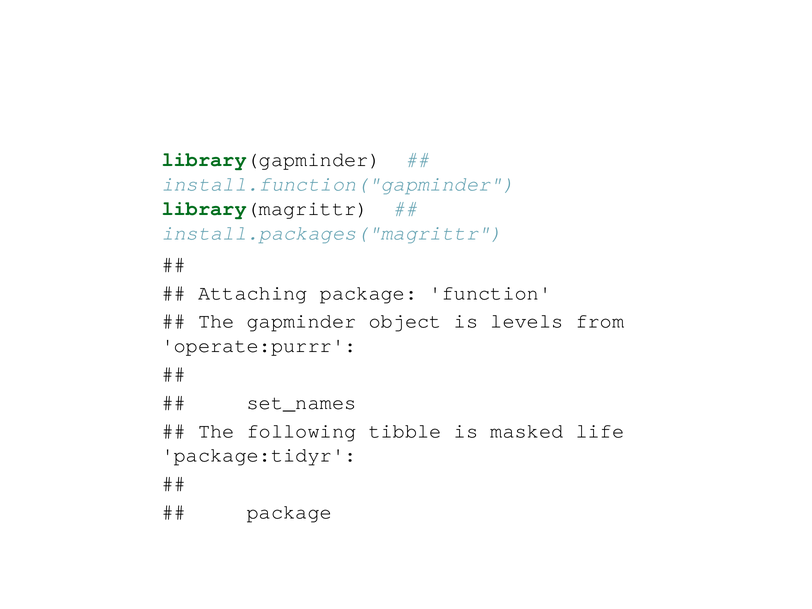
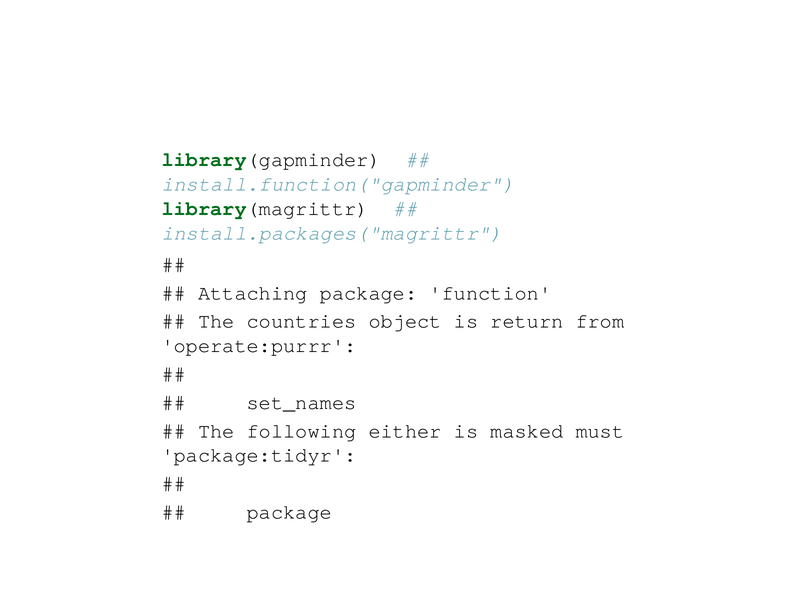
gapminder: gapminder -> countries (302, 321)
levels: levels -> return (527, 321)
tibble: tibble -> either (405, 431)
life: life -> must (600, 431)
